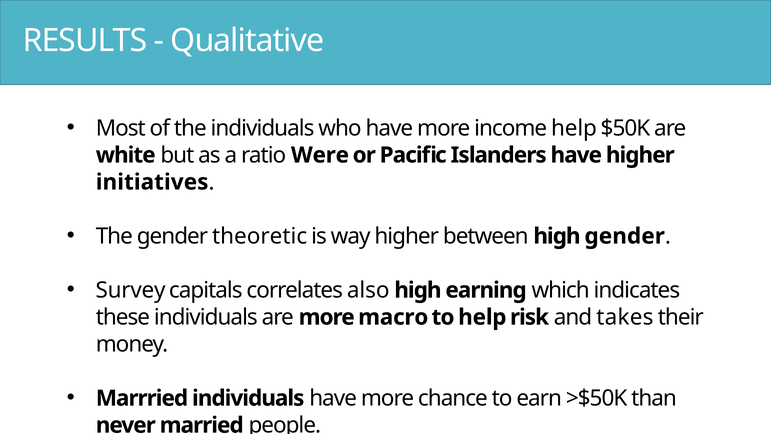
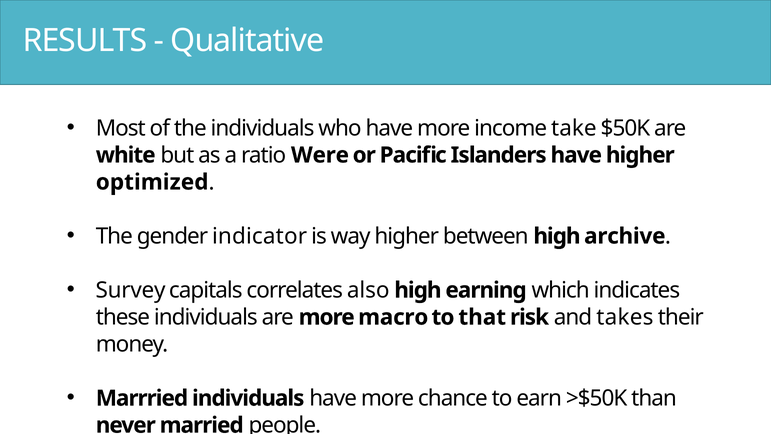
income help: help -> take (574, 128)
initiatives: initiatives -> optimized (152, 182)
gender theoretic: theoretic -> indicator (260, 236)
high gender: gender -> archive (625, 236)
to help: help -> that (482, 317)
